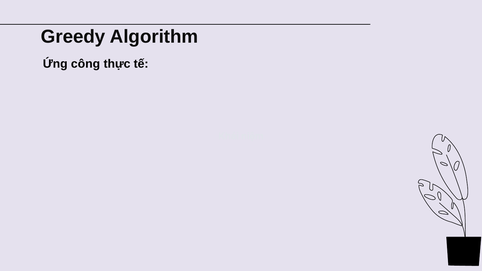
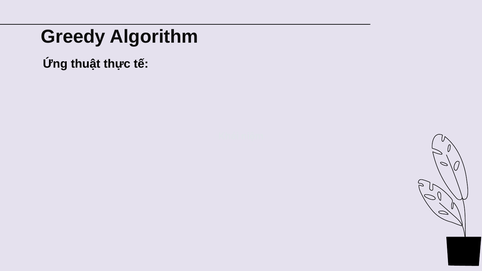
công: công -> thuật (86, 64)
